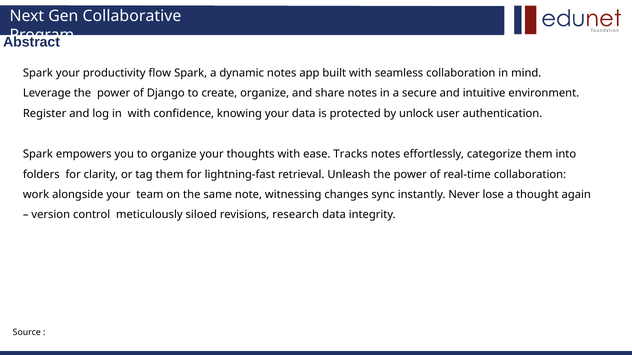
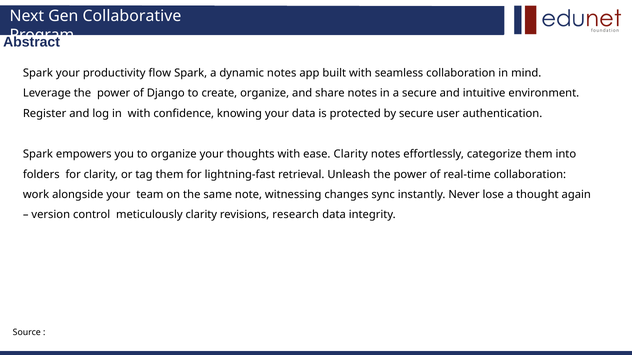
by unlock: unlock -> secure (416, 114)
ease Tracks: Tracks -> Clarity (351, 154)
meticulously siloed: siloed -> clarity (201, 215)
